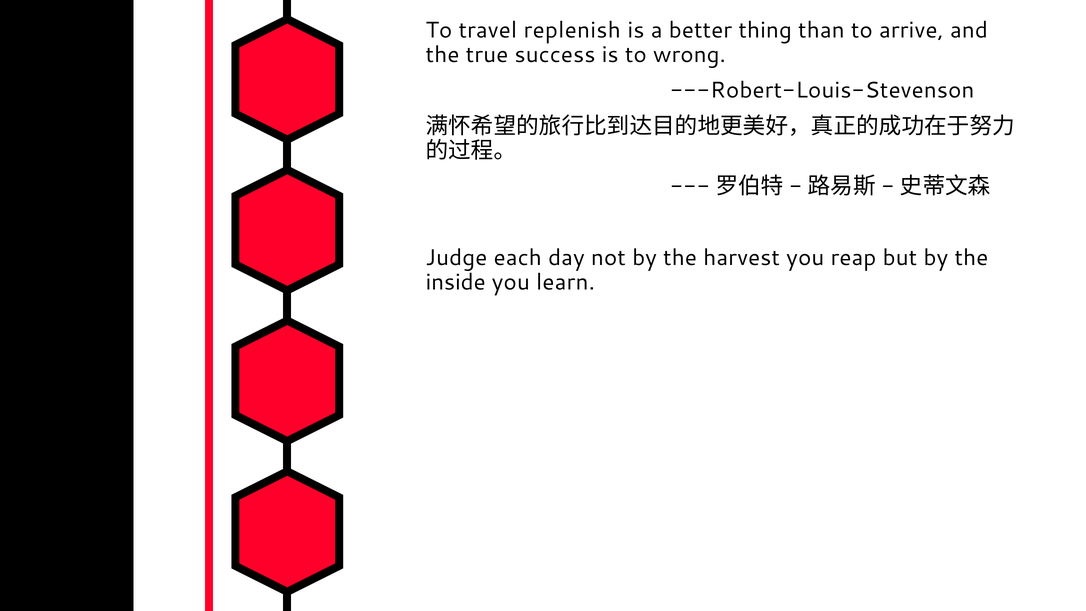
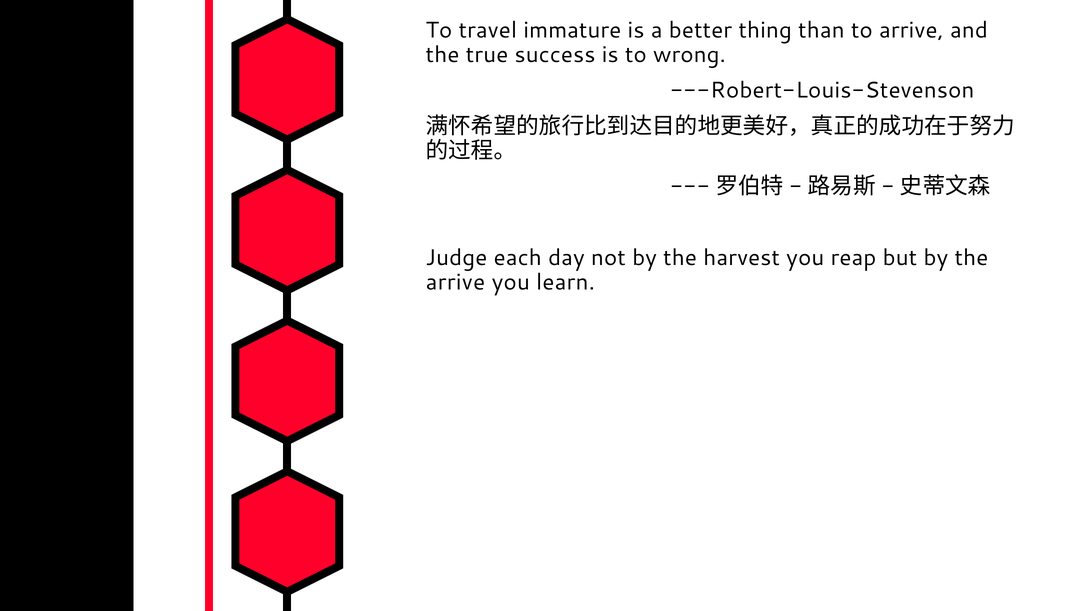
replenish: replenish -> immature (572, 30)
inside: inside -> arrive (455, 282)
